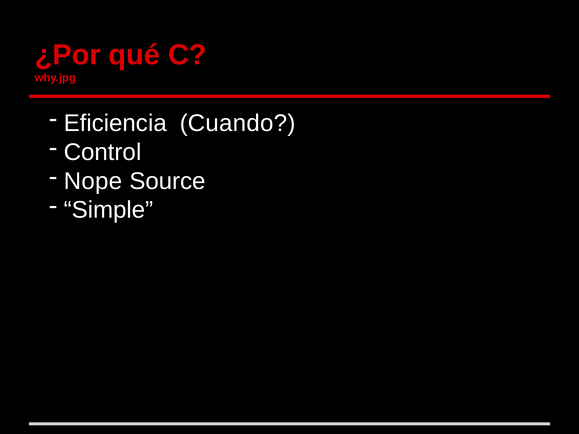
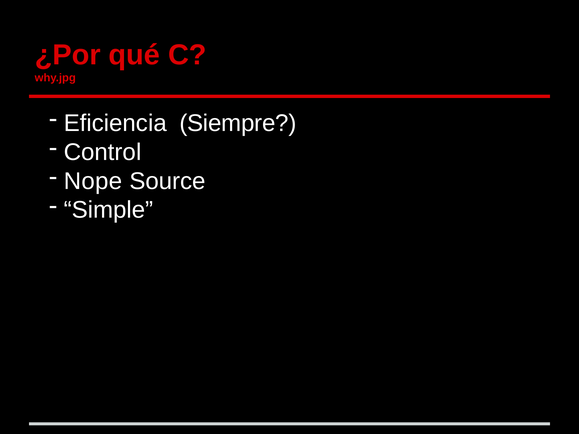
Cuando: Cuando -> Siempre (238, 123)
